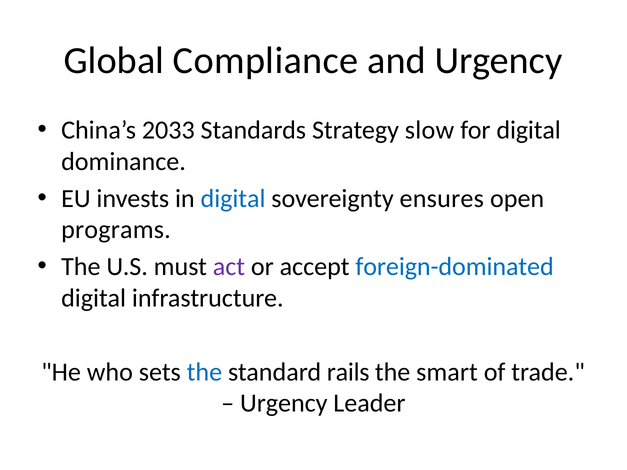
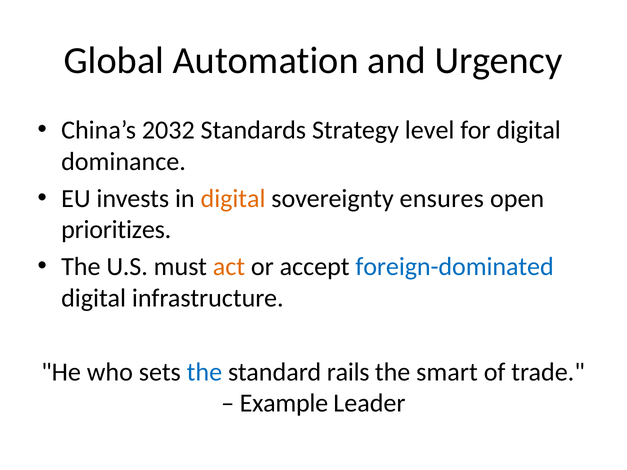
Compliance: Compliance -> Automation (266, 61)
2033: 2033 -> 2032 (168, 130)
slow: slow -> level (430, 130)
digital colour: blue -> orange (233, 199)
programs: programs -> prioritizes (116, 230)
act colour: purple -> orange (229, 267)
Urgency: Urgency -> Example (284, 403)
